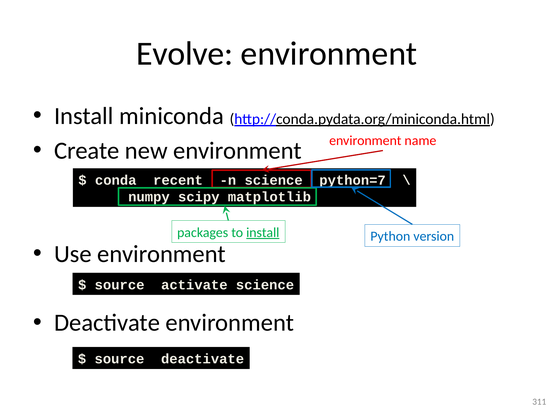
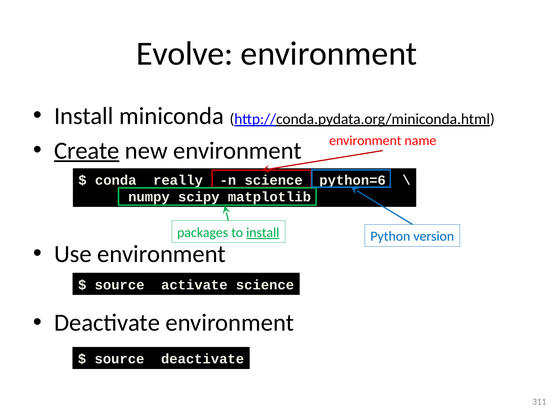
Create underline: none -> present (87, 151)
recent: recent -> really (178, 180)
python=7: python=7 -> python=6 (353, 180)
